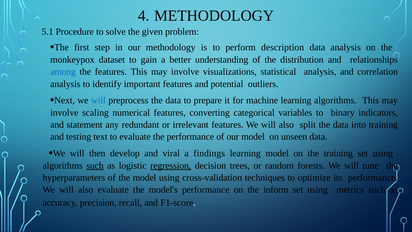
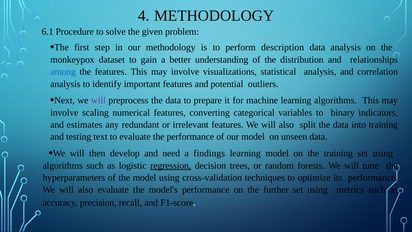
5.1: 5.1 -> 6.1 (48, 32)
will colour: blue -> purple (98, 100)
statement: statement -> estimates (85, 125)
viral: viral -> need (171, 153)
such underline: present -> none (95, 165)
inform: inform -> further (276, 190)
